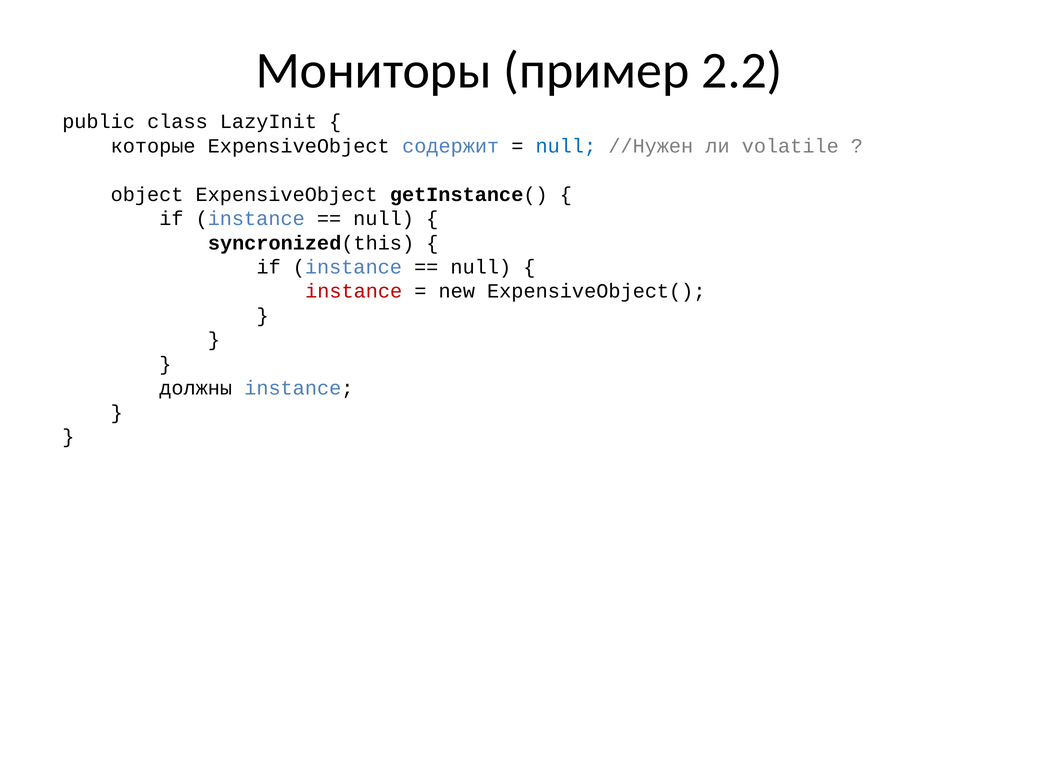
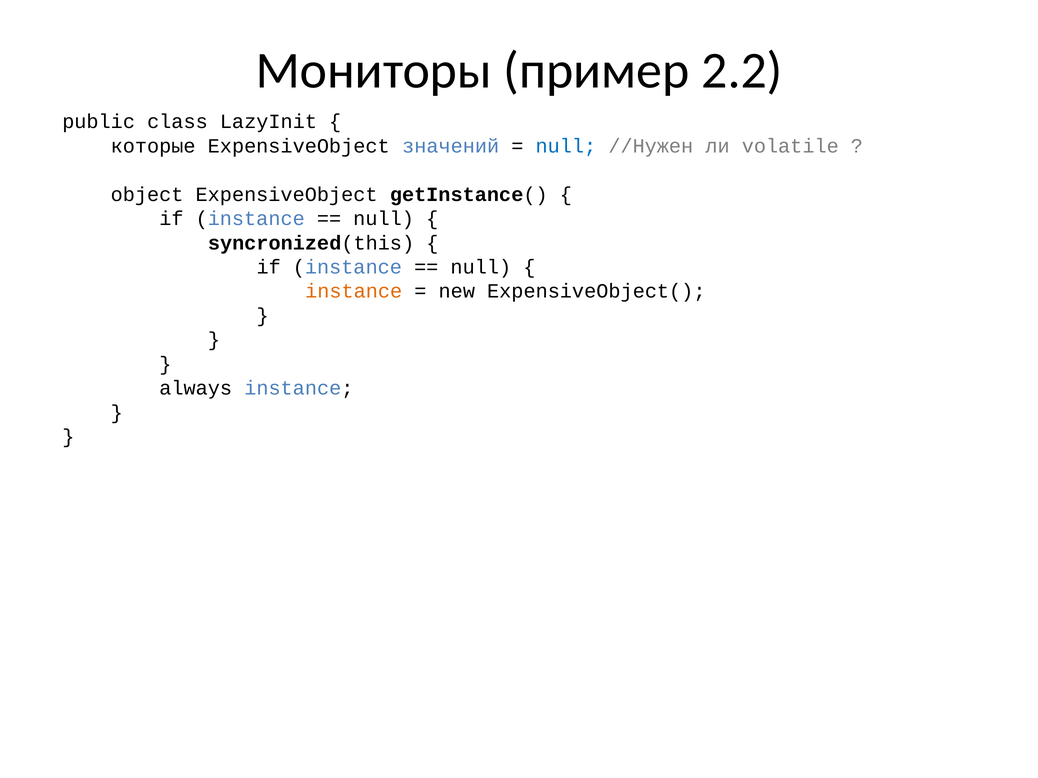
содержит: содержит -> значений (451, 146)
instance colour: red -> orange (354, 291)
должны: должны -> always (196, 388)
